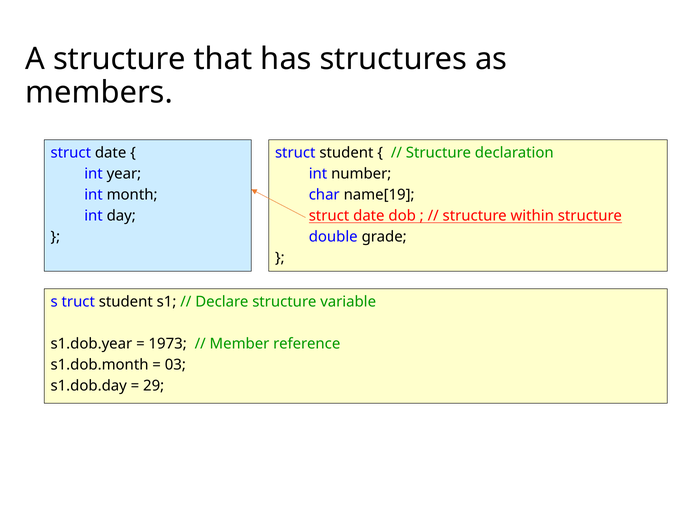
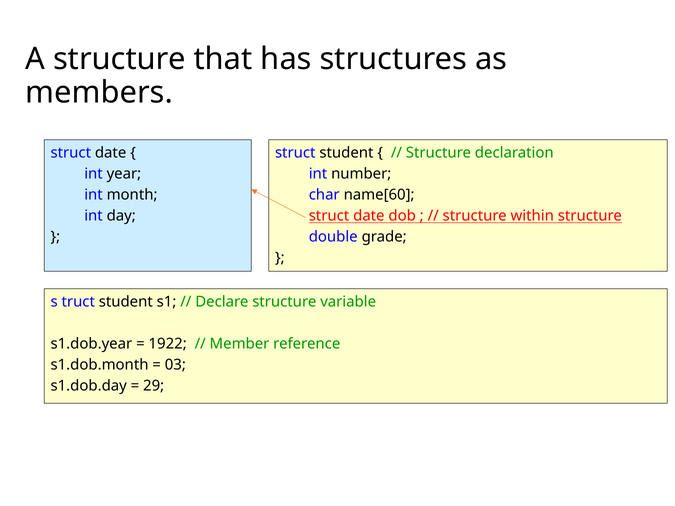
name[19: name[19 -> name[60 (379, 195)
1973: 1973 -> 1922 (168, 344)
